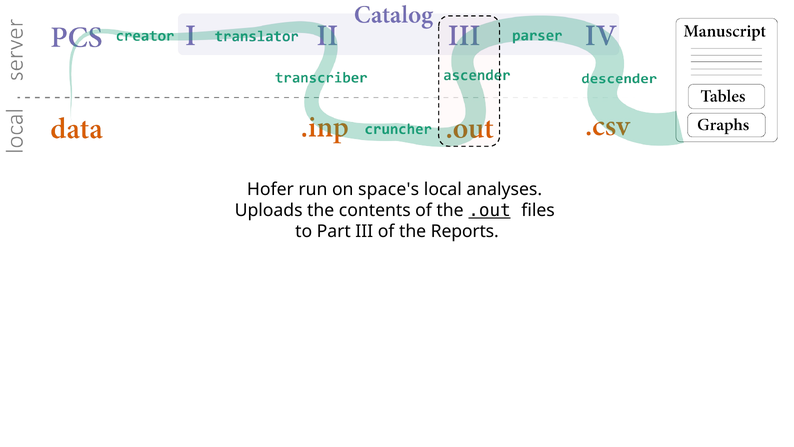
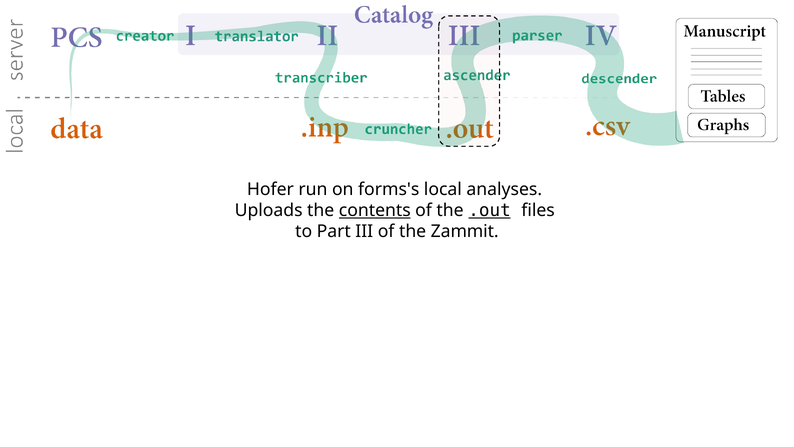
space's: space's -> forms's (389, 189)
contents underline: none -> present (375, 210)
Reports: Reports -> Zammit (465, 231)
